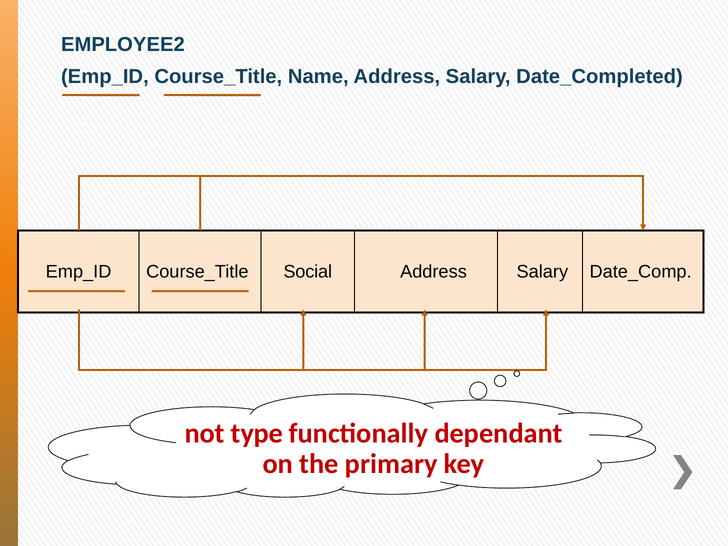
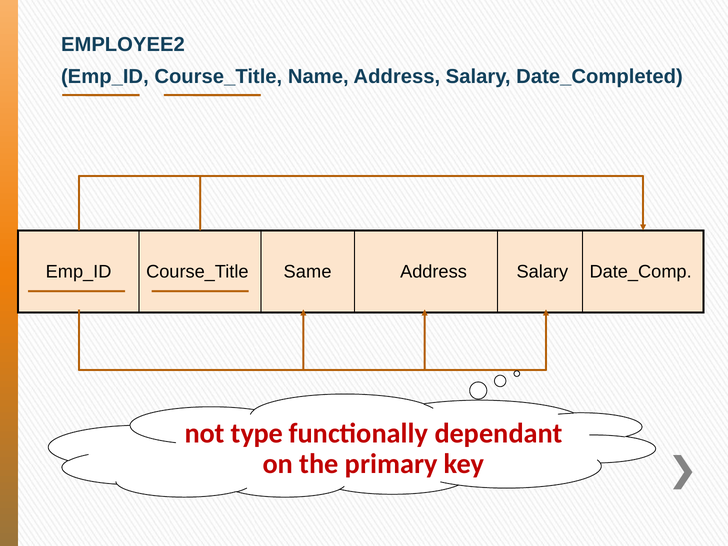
Social: Social -> Same (308, 272)
